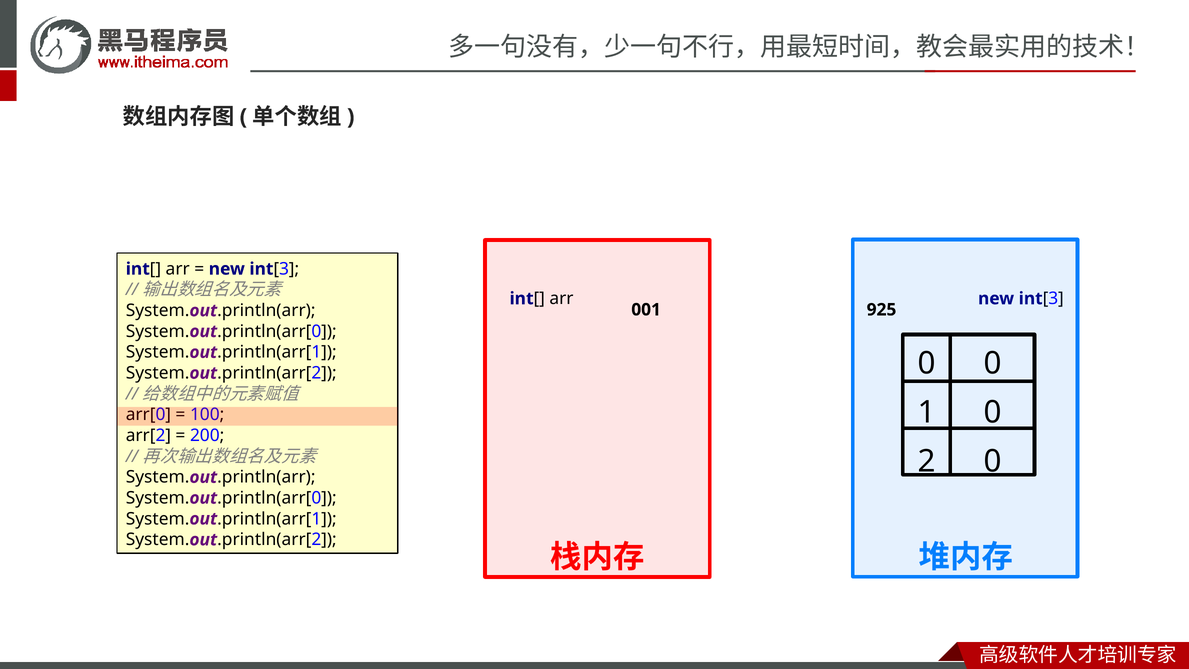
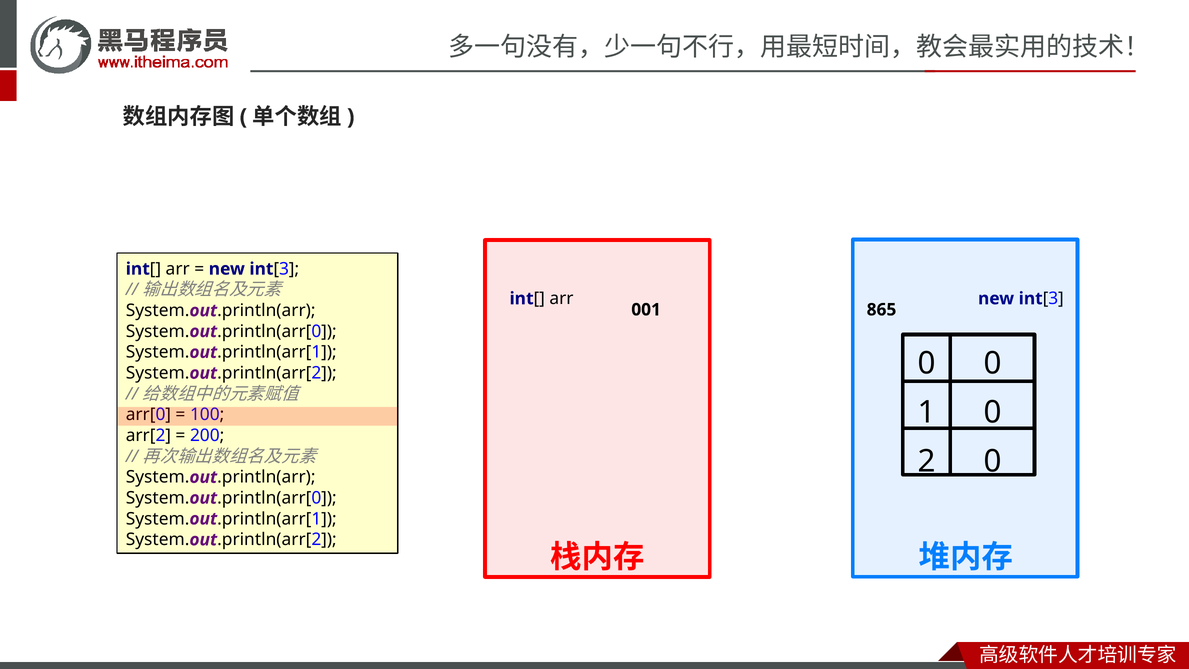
925: 925 -> 865 (881, 310)
